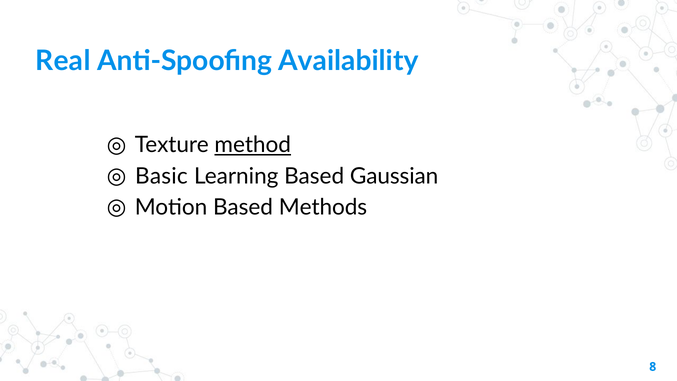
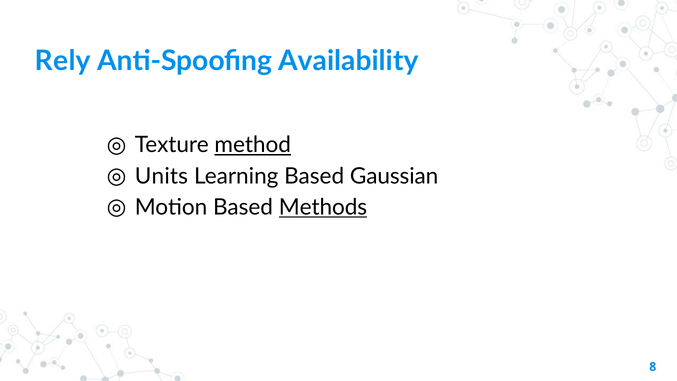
Real: Real -> Rely (63, 61)
Basic: Basic -> Units (161, 176)
Methods underline: none -> present (323, 207)
